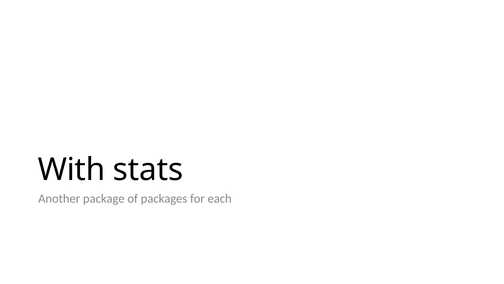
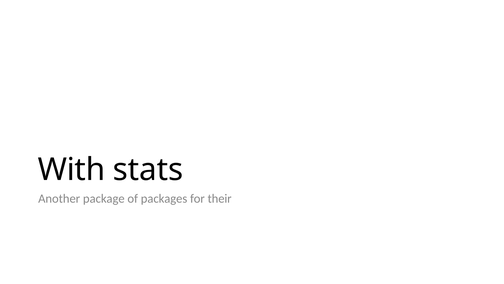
each: each -> their (220, 198)
